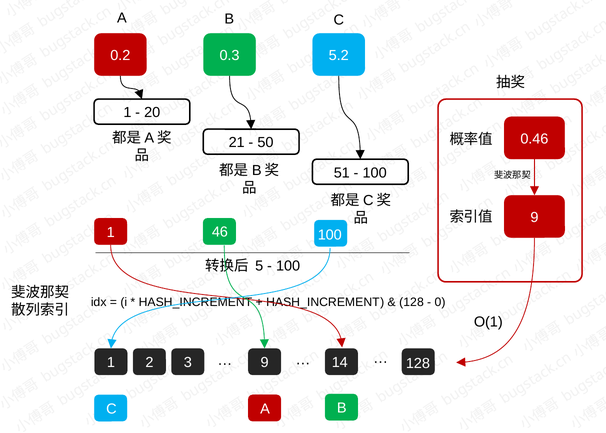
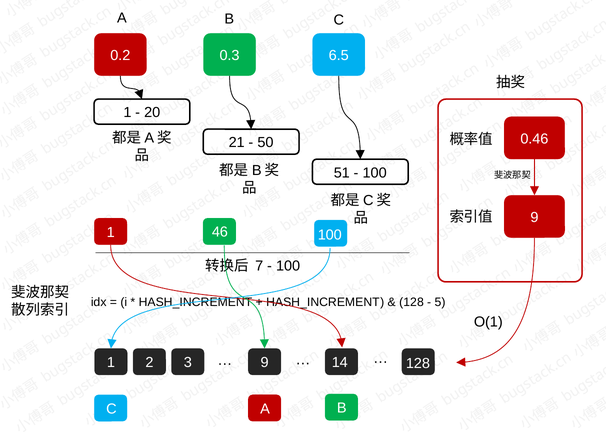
5.2: 5.2 -> 6.5 (339, 55)
5: 5 -> 7 (259, 266)
0: 0 -> 5 (440, 302)
